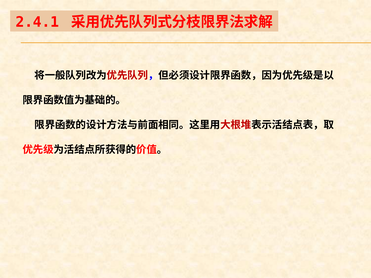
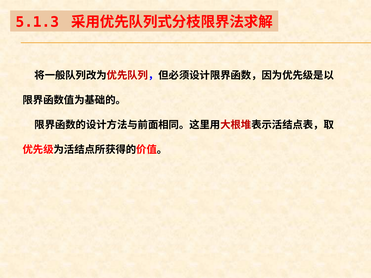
2.4.1: 2.4.1 -> 5.1.3 (37, 22)
